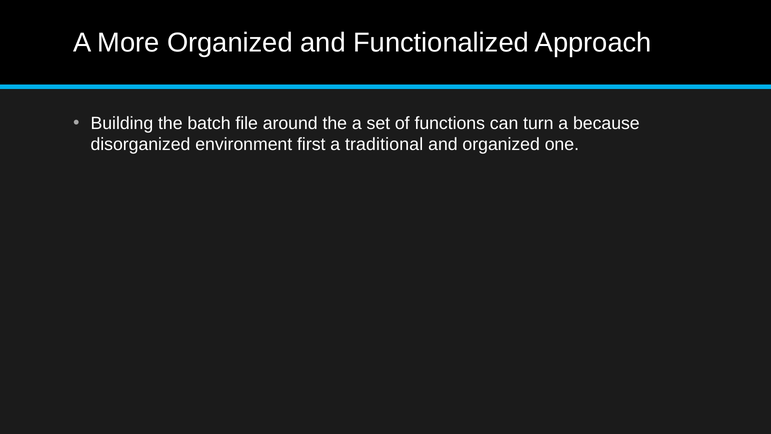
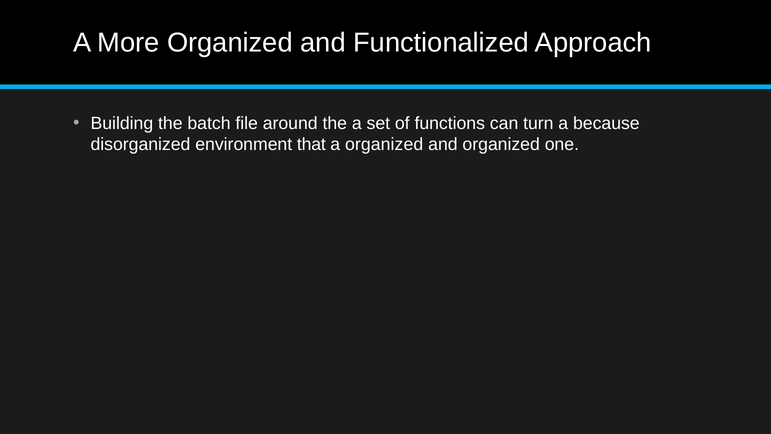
first: first -> that (311, 144)
a traditional: traditional -> organized (384, 144)
